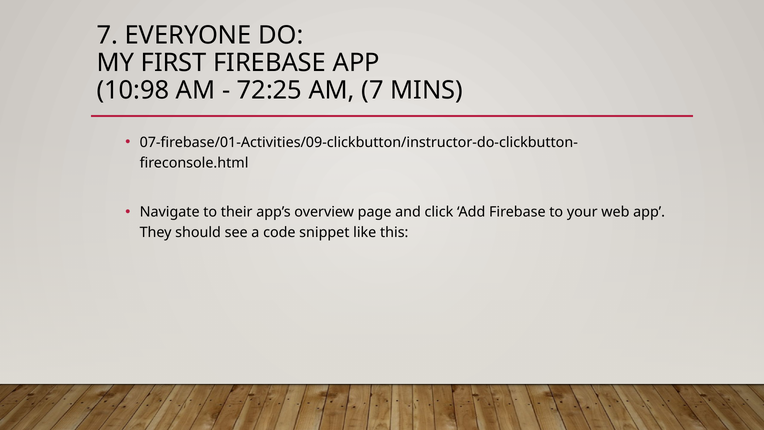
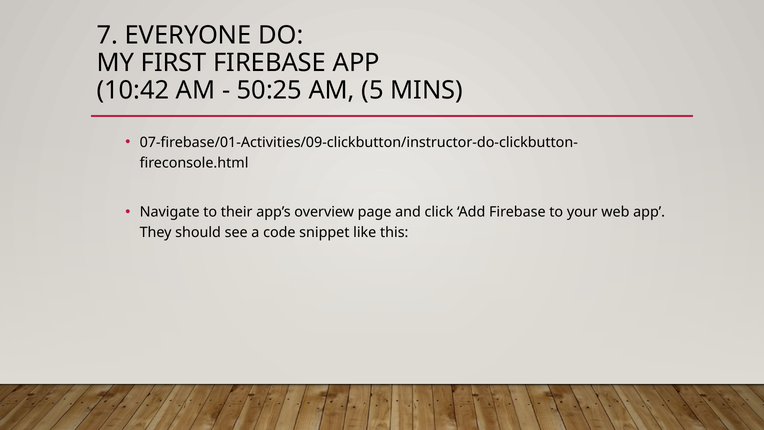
10:98: 10:98 -> 10:42 (133, 90)
72:25: 72:25 -> 50:25 (269, 90)
AM 7: 7 -> 5 (373, 90)
